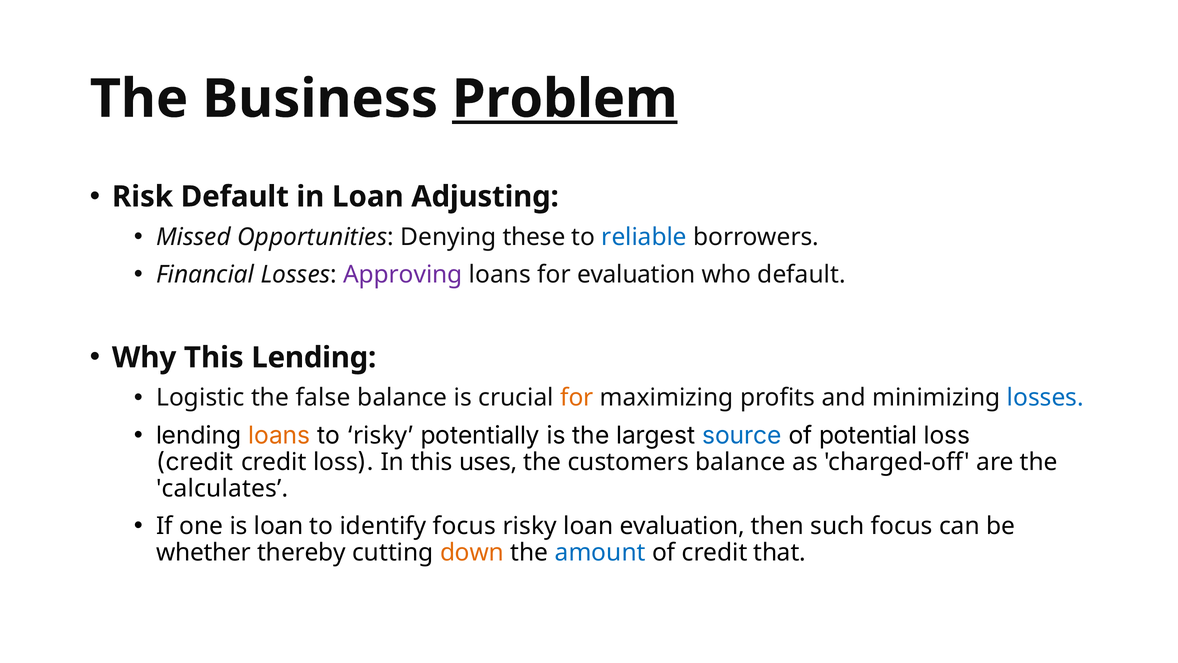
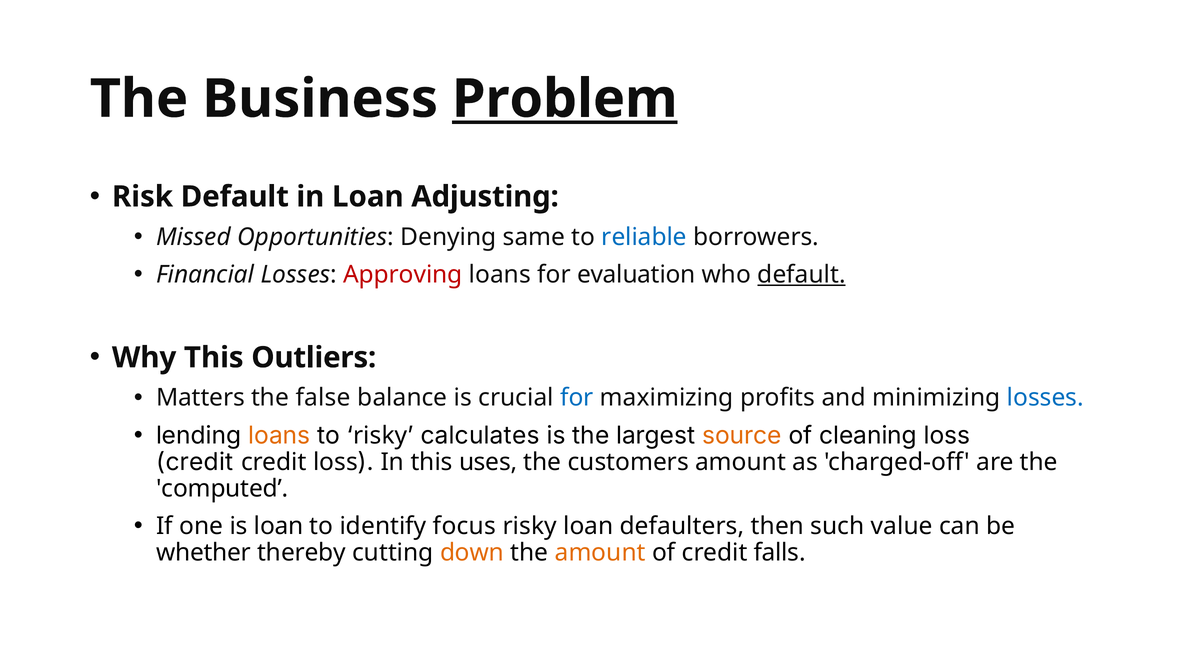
these: these -> same (534, 237)
Approving colour: purple -> red (403, 274)
default underline: none -> present (802, 274)
This Lending: Lending -> Outliers (314, 357)
Logistic: Logistic -> Matters (200, 398)
for colour: orange -> blue (577, 398)
potentially: potentially -> calculates (480, 435)
source colour: blue -> orange (742, 435)
potential: potential -> cleaning (868, 435)
customers balance: balance -> amount (741, 462)
calculates: calculates -> computed (222, 488)
loan evaluation: evaluation -> defaulters (682, 526)
such focus: focus -> value (902, 526)
amount colour: blue -> orange (600, 552)
that: that -> falls (780, 552)
